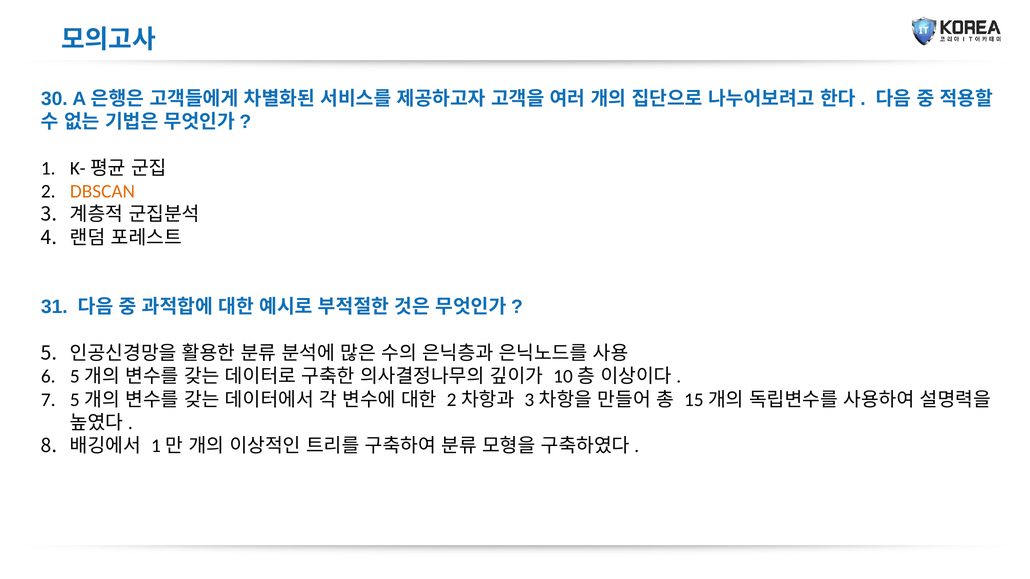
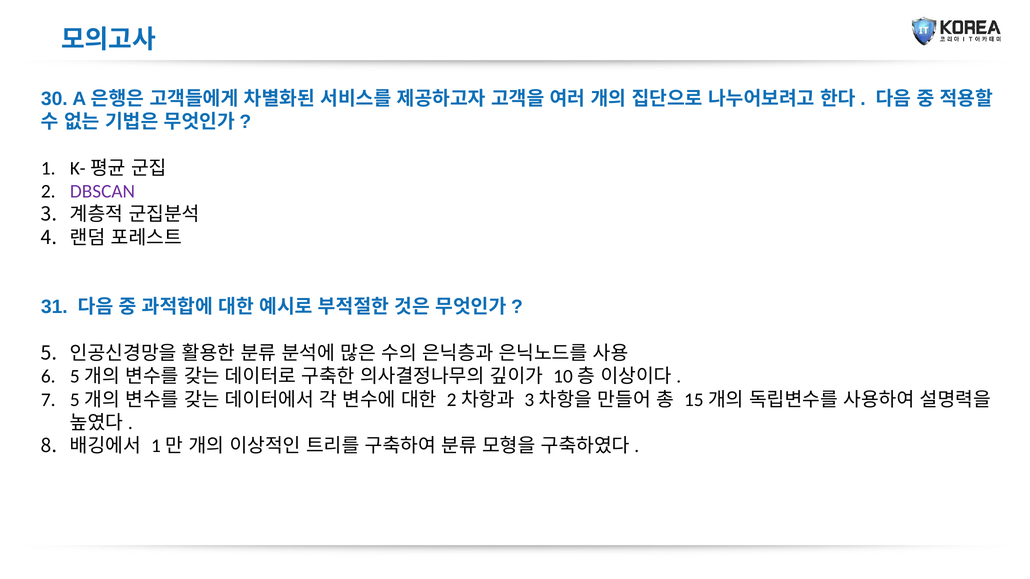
DBSCAN colour: orange -> purple (102, 191)
